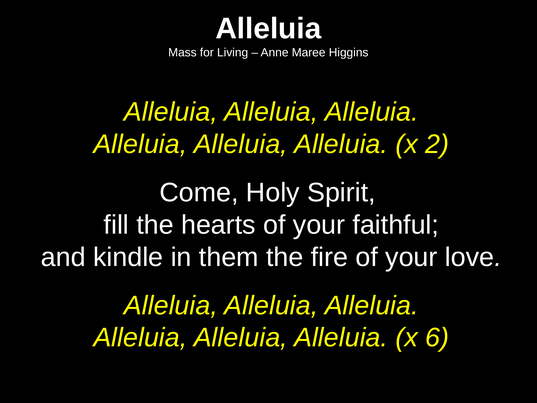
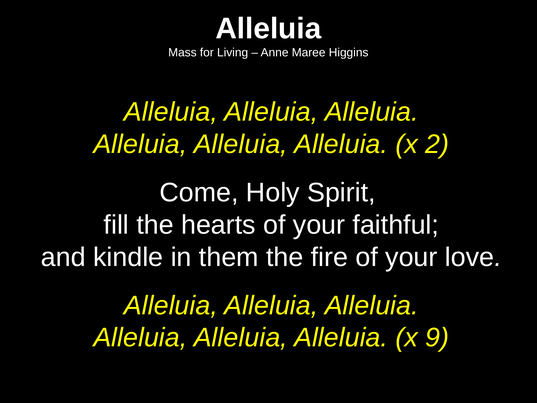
6: 6 -> 9 (437, 338)
